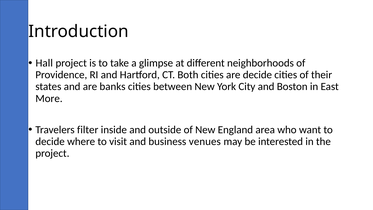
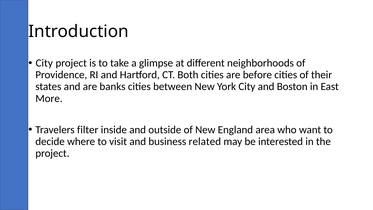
Hall: Hall -> City (44, 63)
are decide: decide -> before (257, 75)
venues: venues -> related (205, 141)
